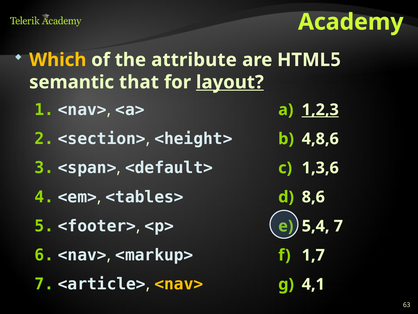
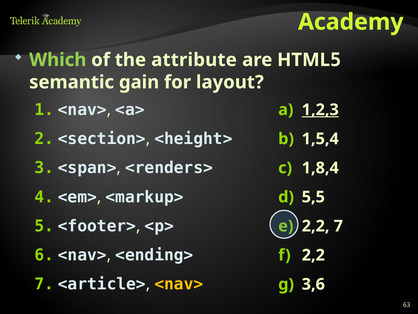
Which colour: yellow -> light green (58, 60)
that: that -> gain (139, 82)
layout underline: present -> none (230, 82)
4,8,6: 4,8,6 -> 1,5,4 (320, 139)
<default>: <default> -> <renders> (169, 168)
1,3,6: 1,3,6 -> 1,8,4 (320, 168)
<tables>: <tables> -> <markup> (145, 197)
8,6: 8,6 -> 5,5 (313, 197)
5,4: 5,4 -> 2,2 (316, 226)
<markup>: <markup> -> <ending> (154, 255)
1,7: 1,7 -> 2,2 (313, 255)
4,1: 4,1 -> 3,6 (313, 284)
